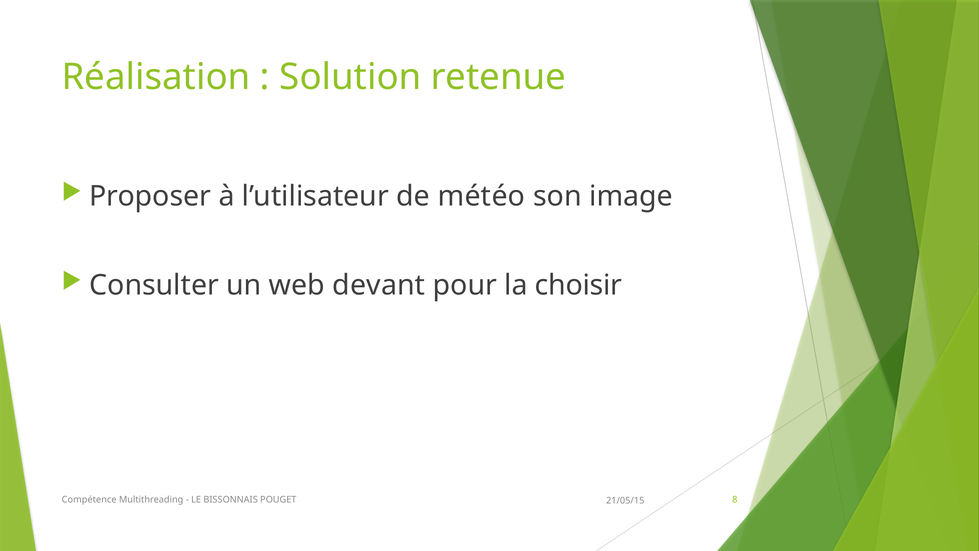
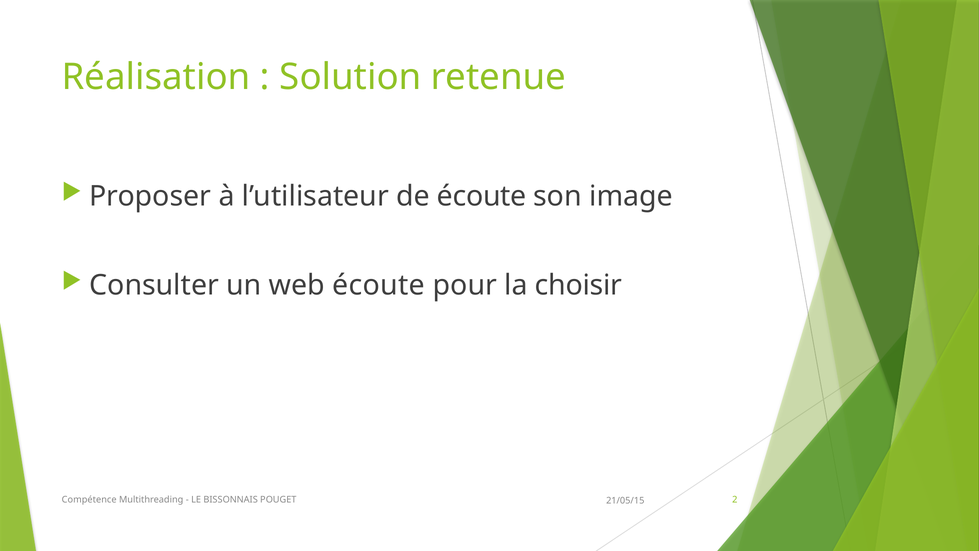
de météo: météo -> écoute (482, 196)
web devant: devant -> écoute (379, 285)
8: 8 -> 2 (735, 500)
